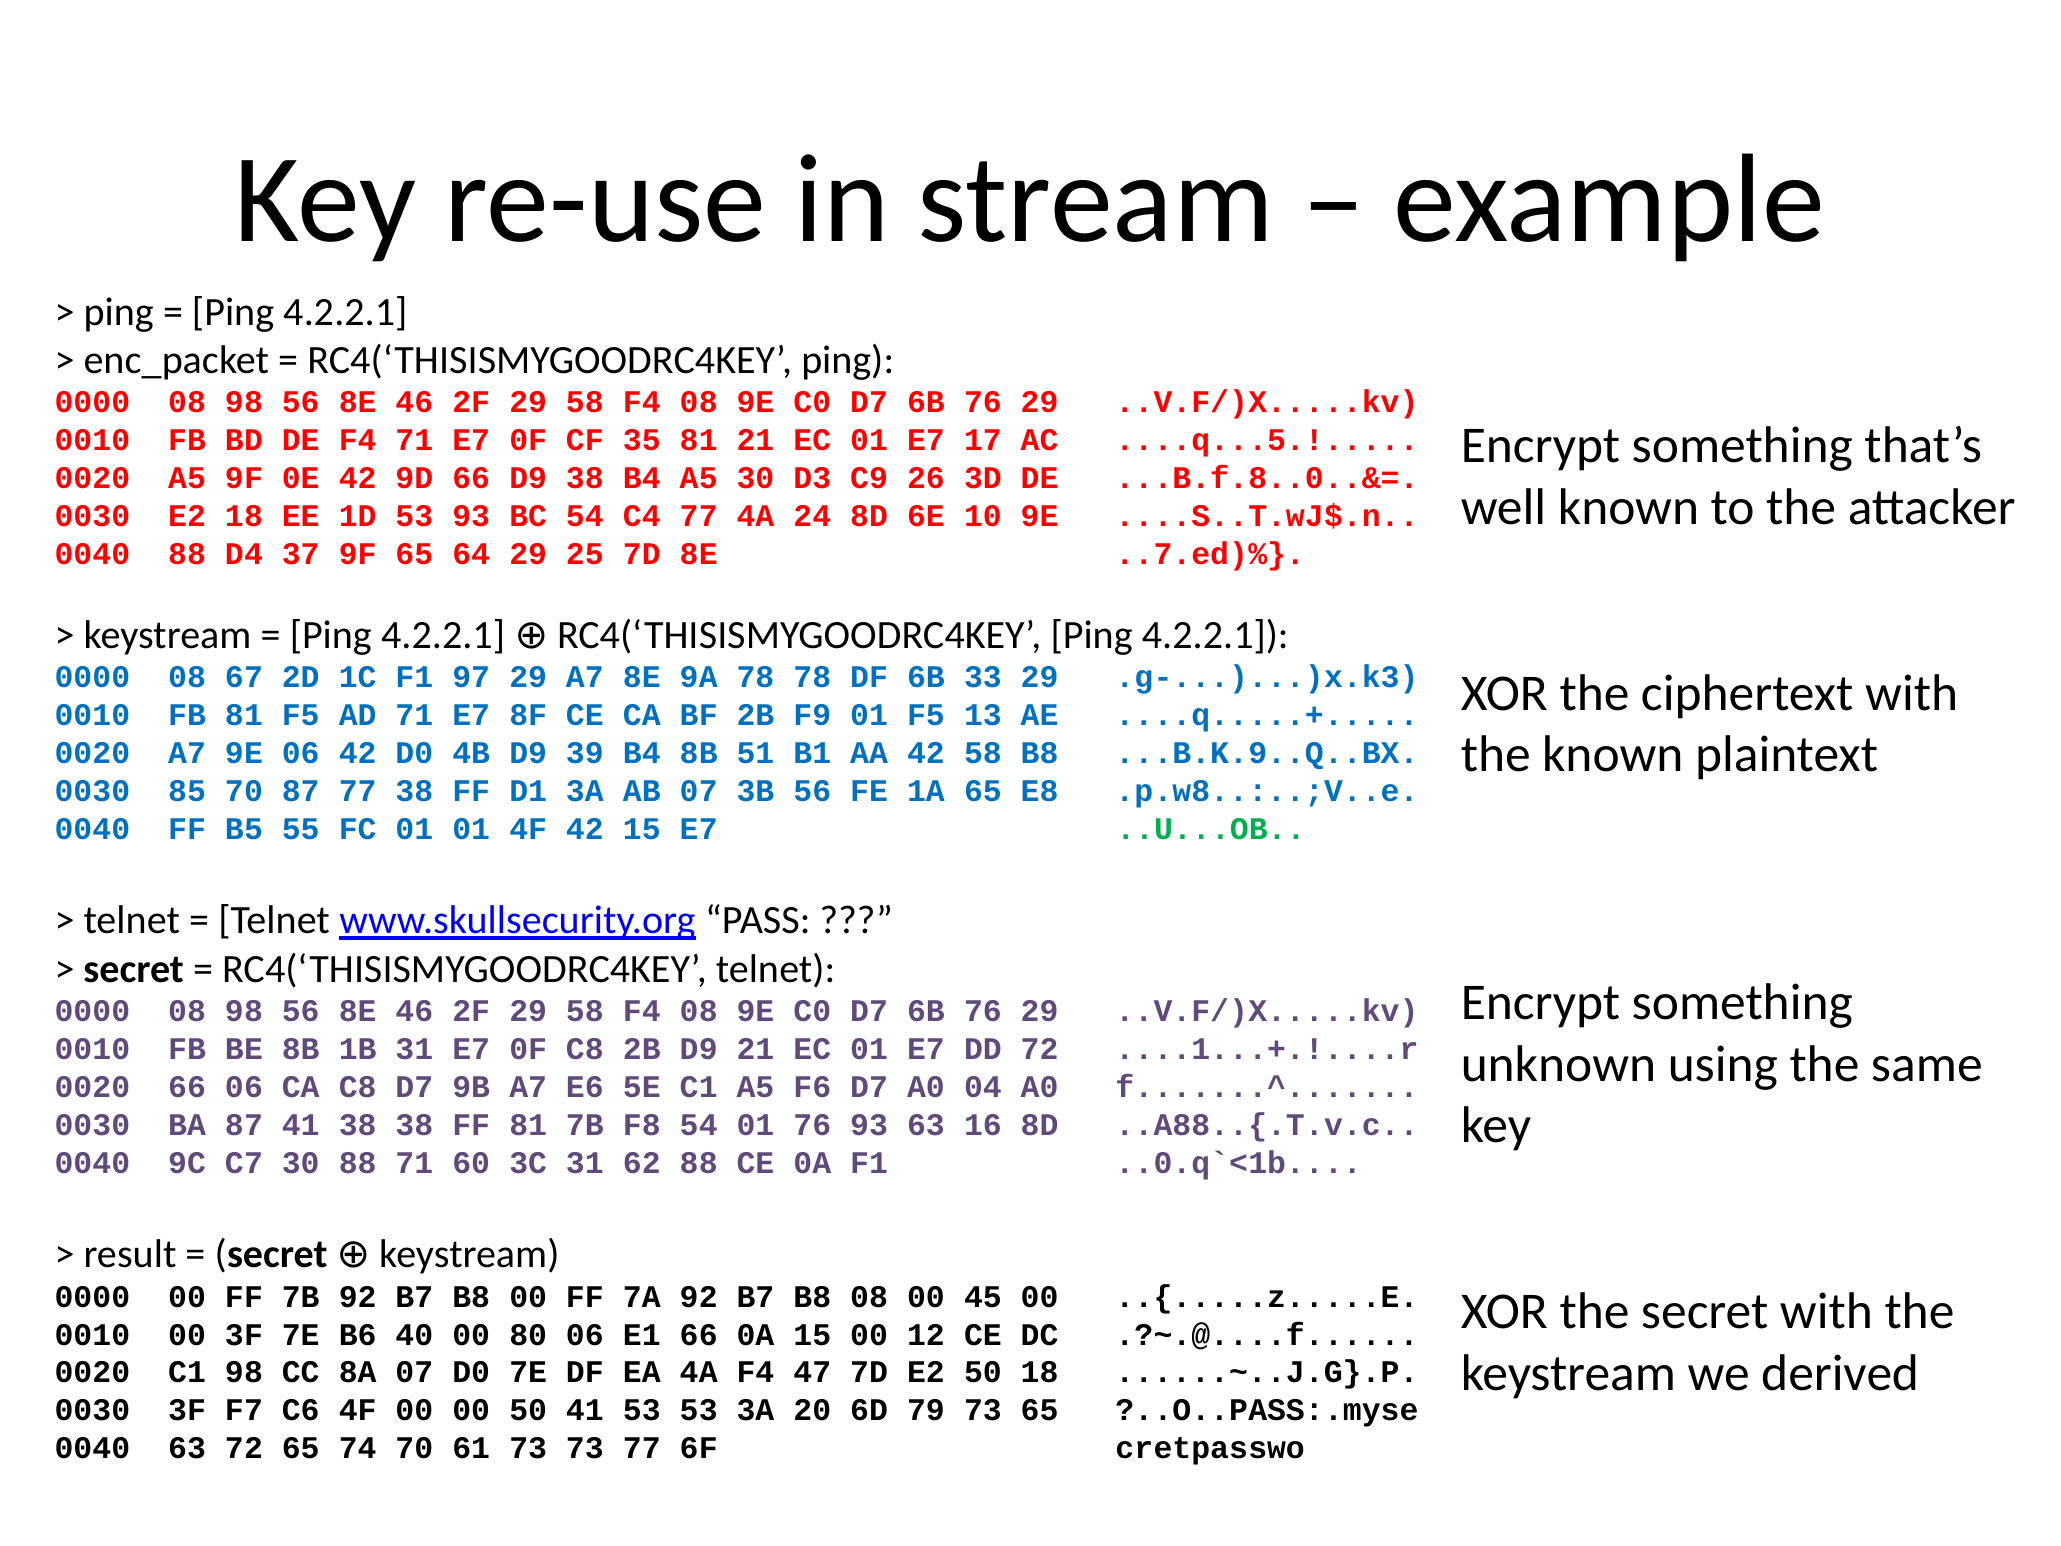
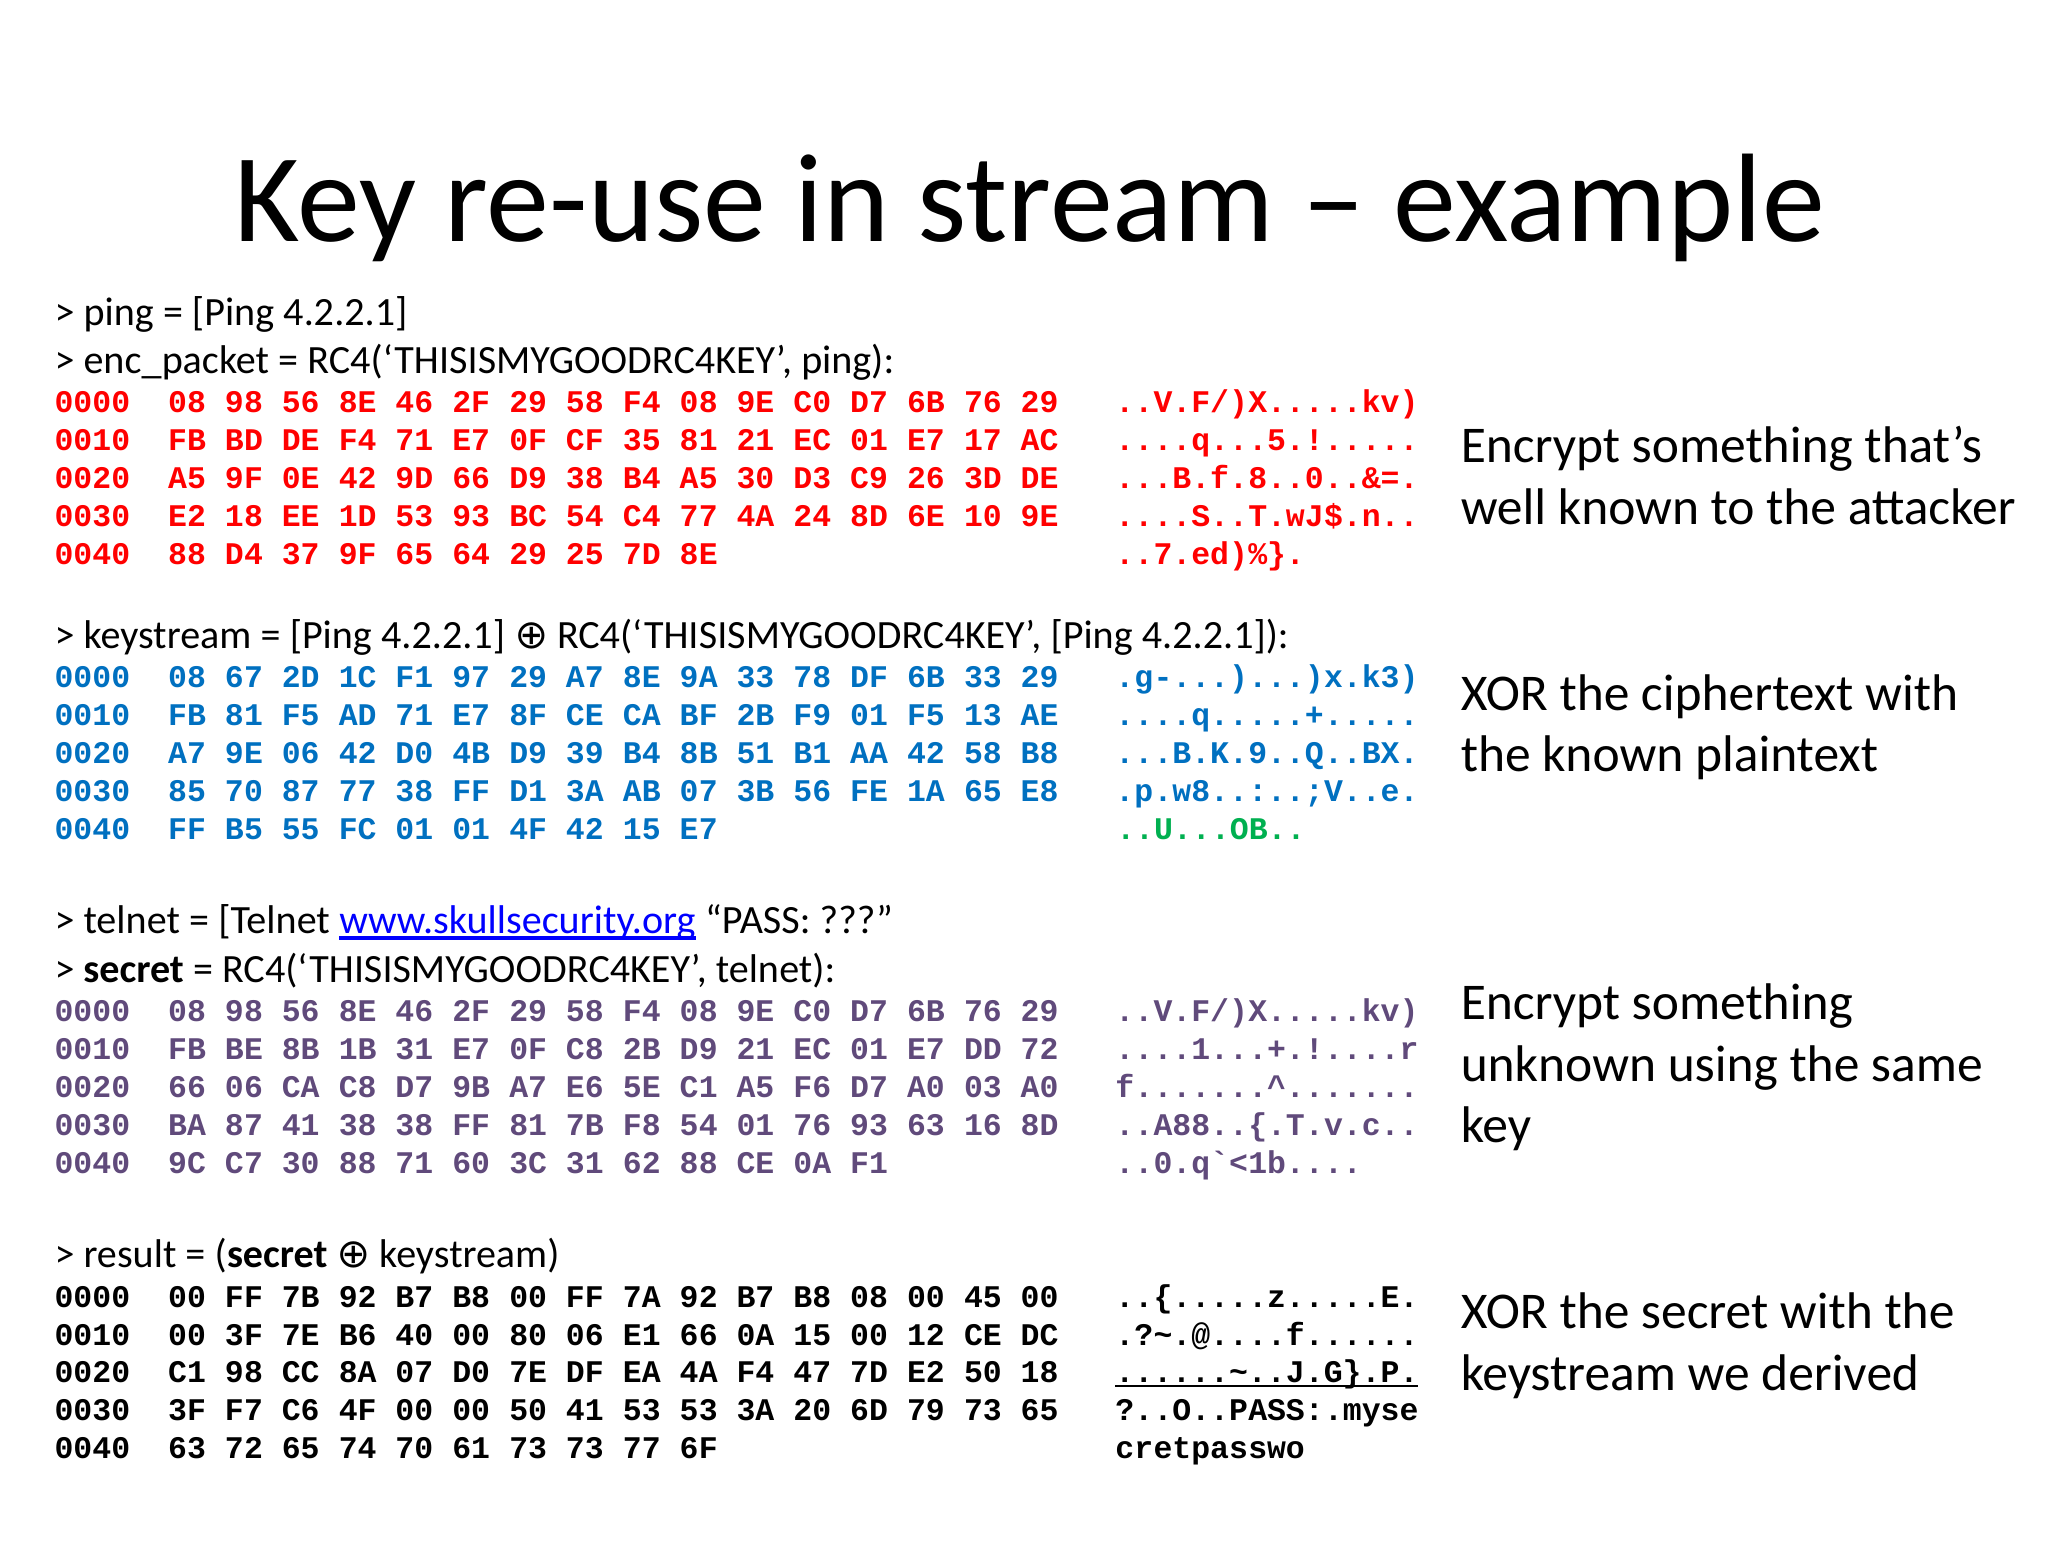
9A 78: 78 -> 33 (755, 677)
04: 04 -> 03 (983, 1087)
......~..J.G}.P underline: none -> present (1267, 1372)
